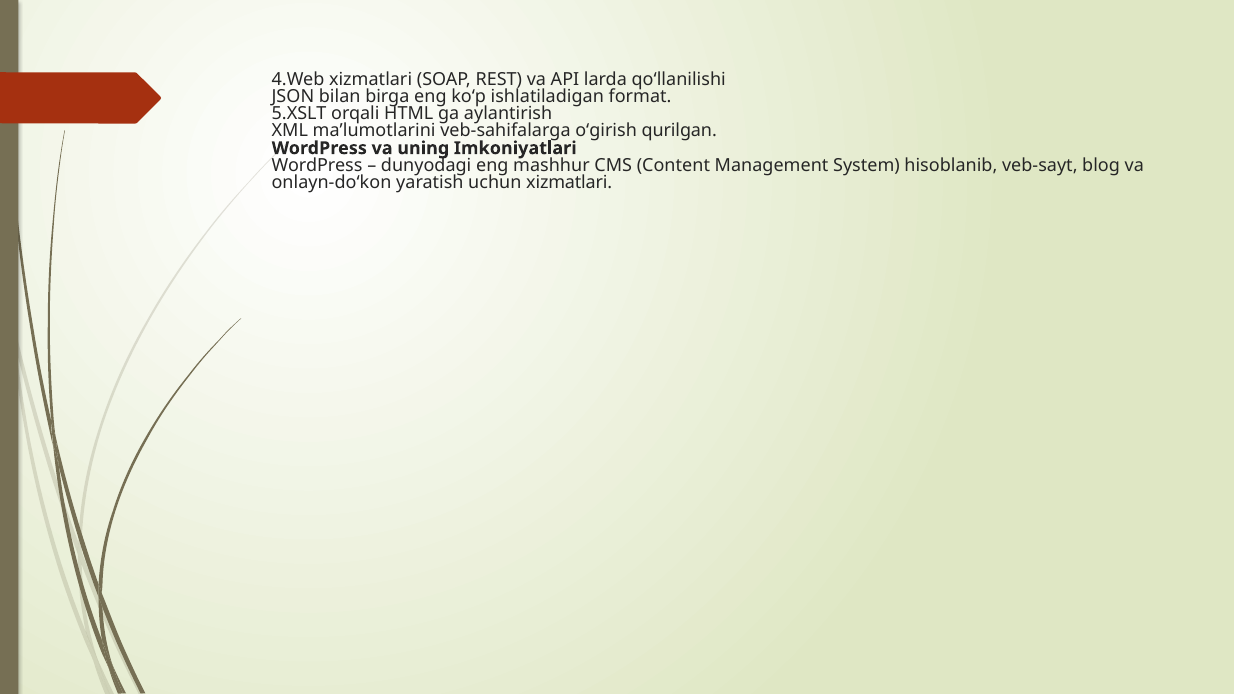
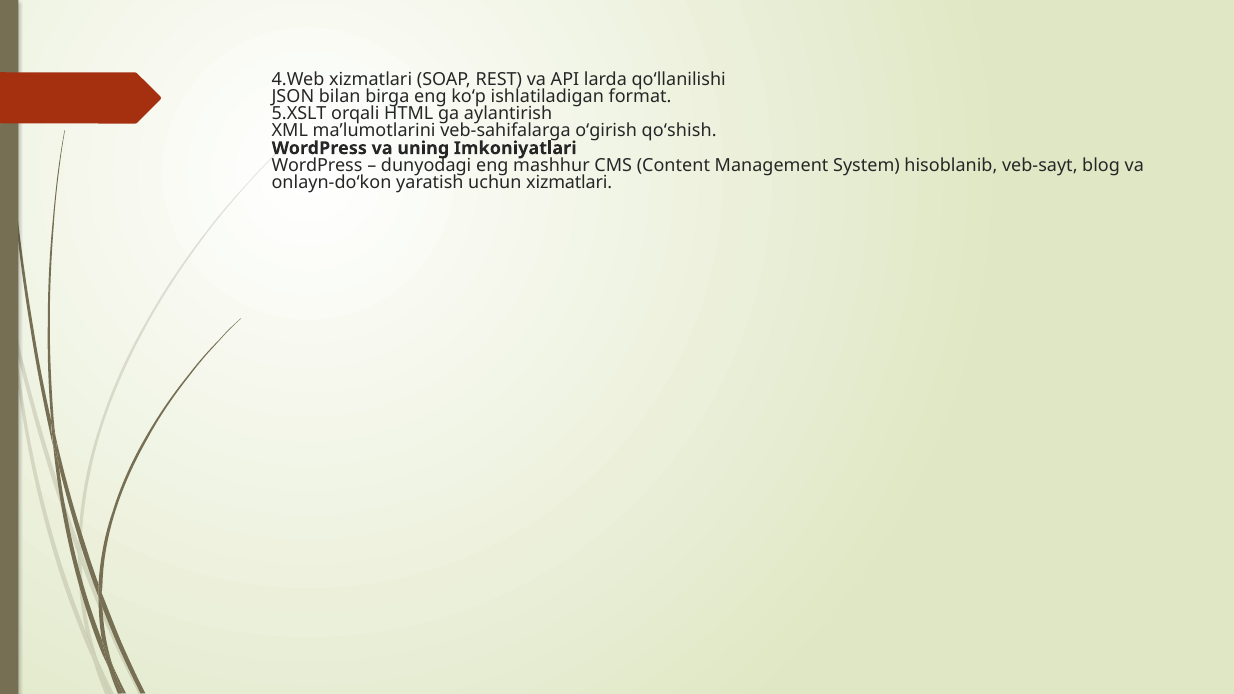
qurilgan: qurilgan -> qoʻshish (679, 131)
